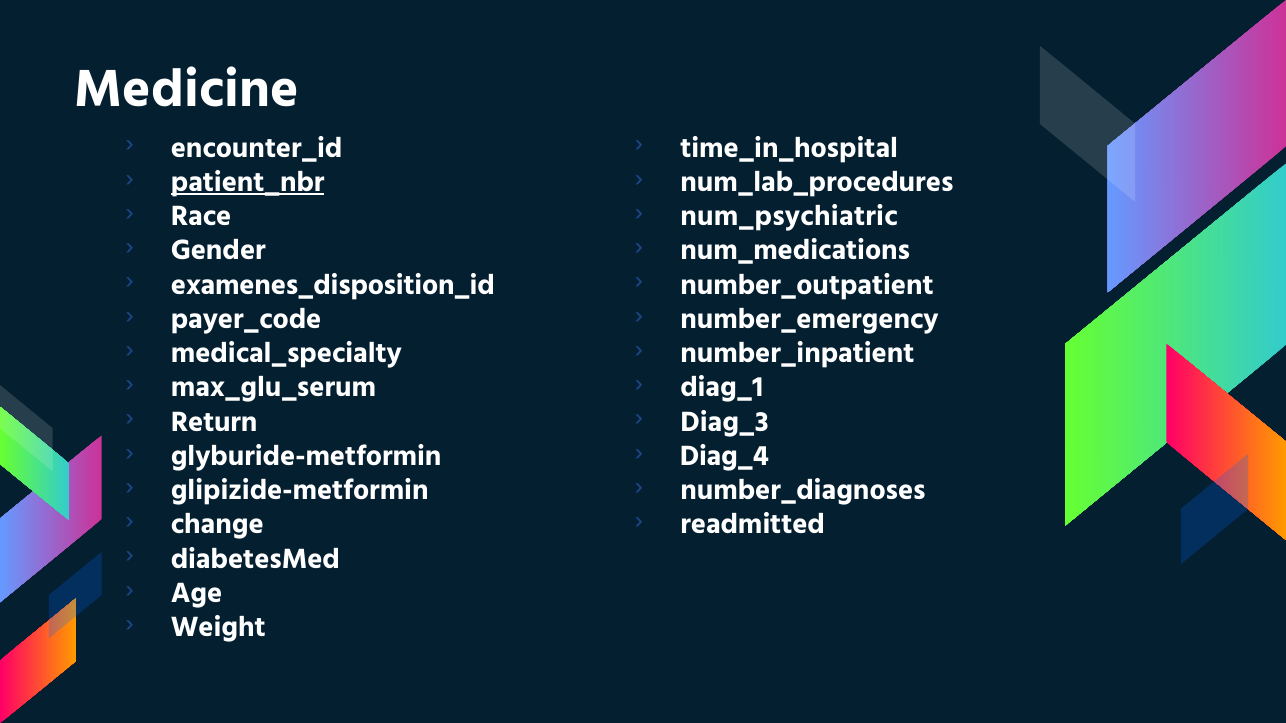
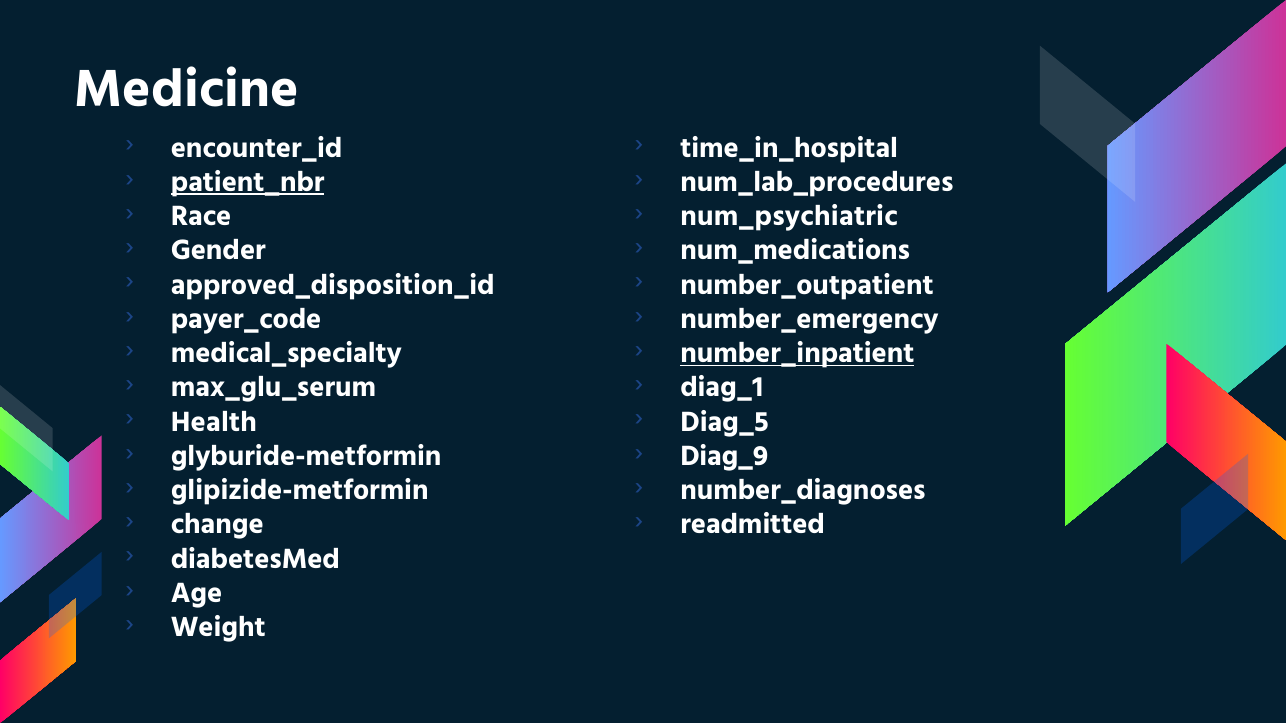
examenes_disposition_id: examenes_disposition_id -> approved_disposition_id (333, 285)
number_inpatient underline: none -> present (797, 353)
Return: Return -> Health (214, 422)
Diag_3: Diag_3 -> Diag_5 (725, 422)
Diag_4: Diag_4 -> Diag_9 (724, 456)
